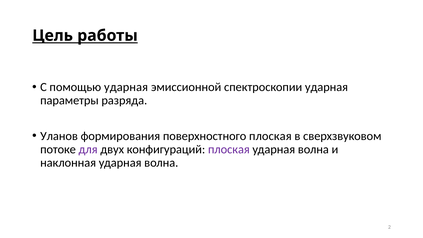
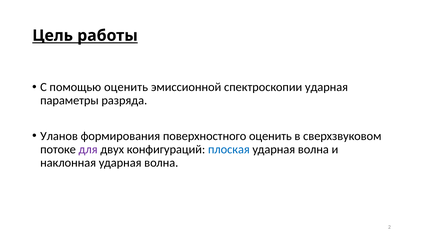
помощью ударная: ударная -> оценить (126, 87)
поверхностного плоская: плоская -> оценить (270, 136)
плоская colour: purple -> blue (229, 149)
